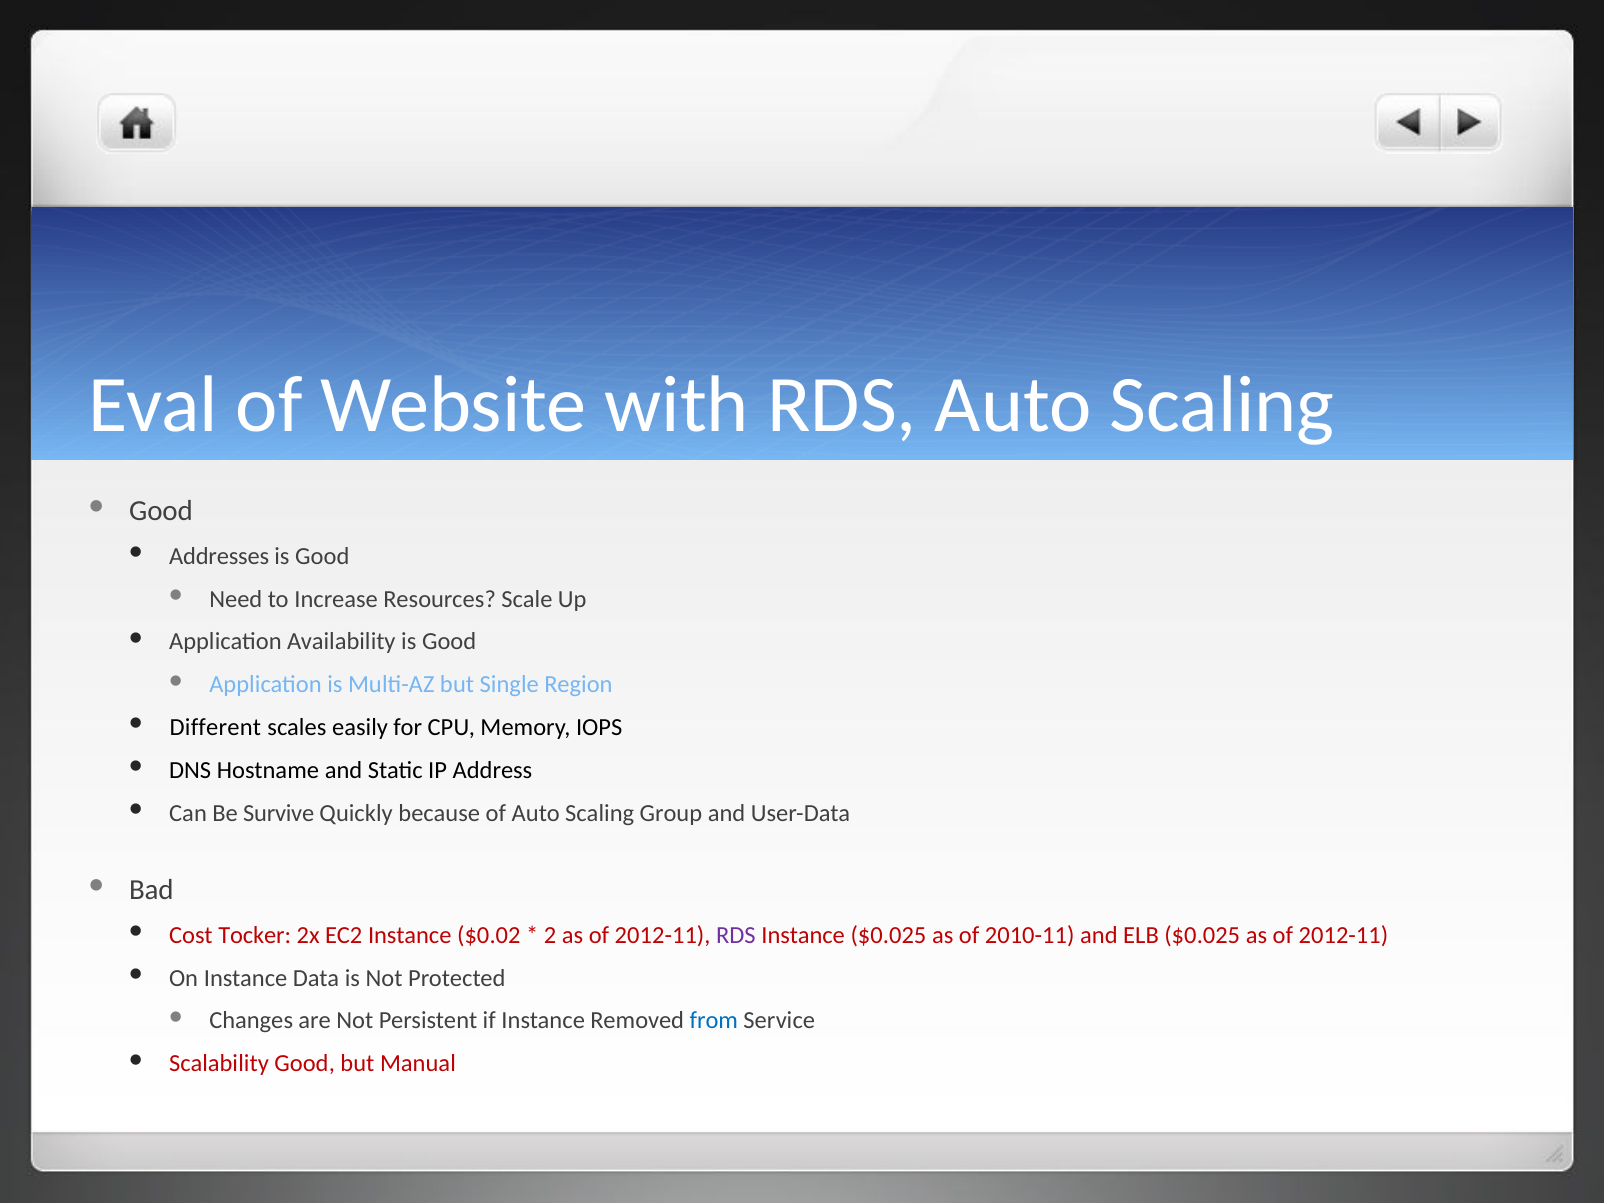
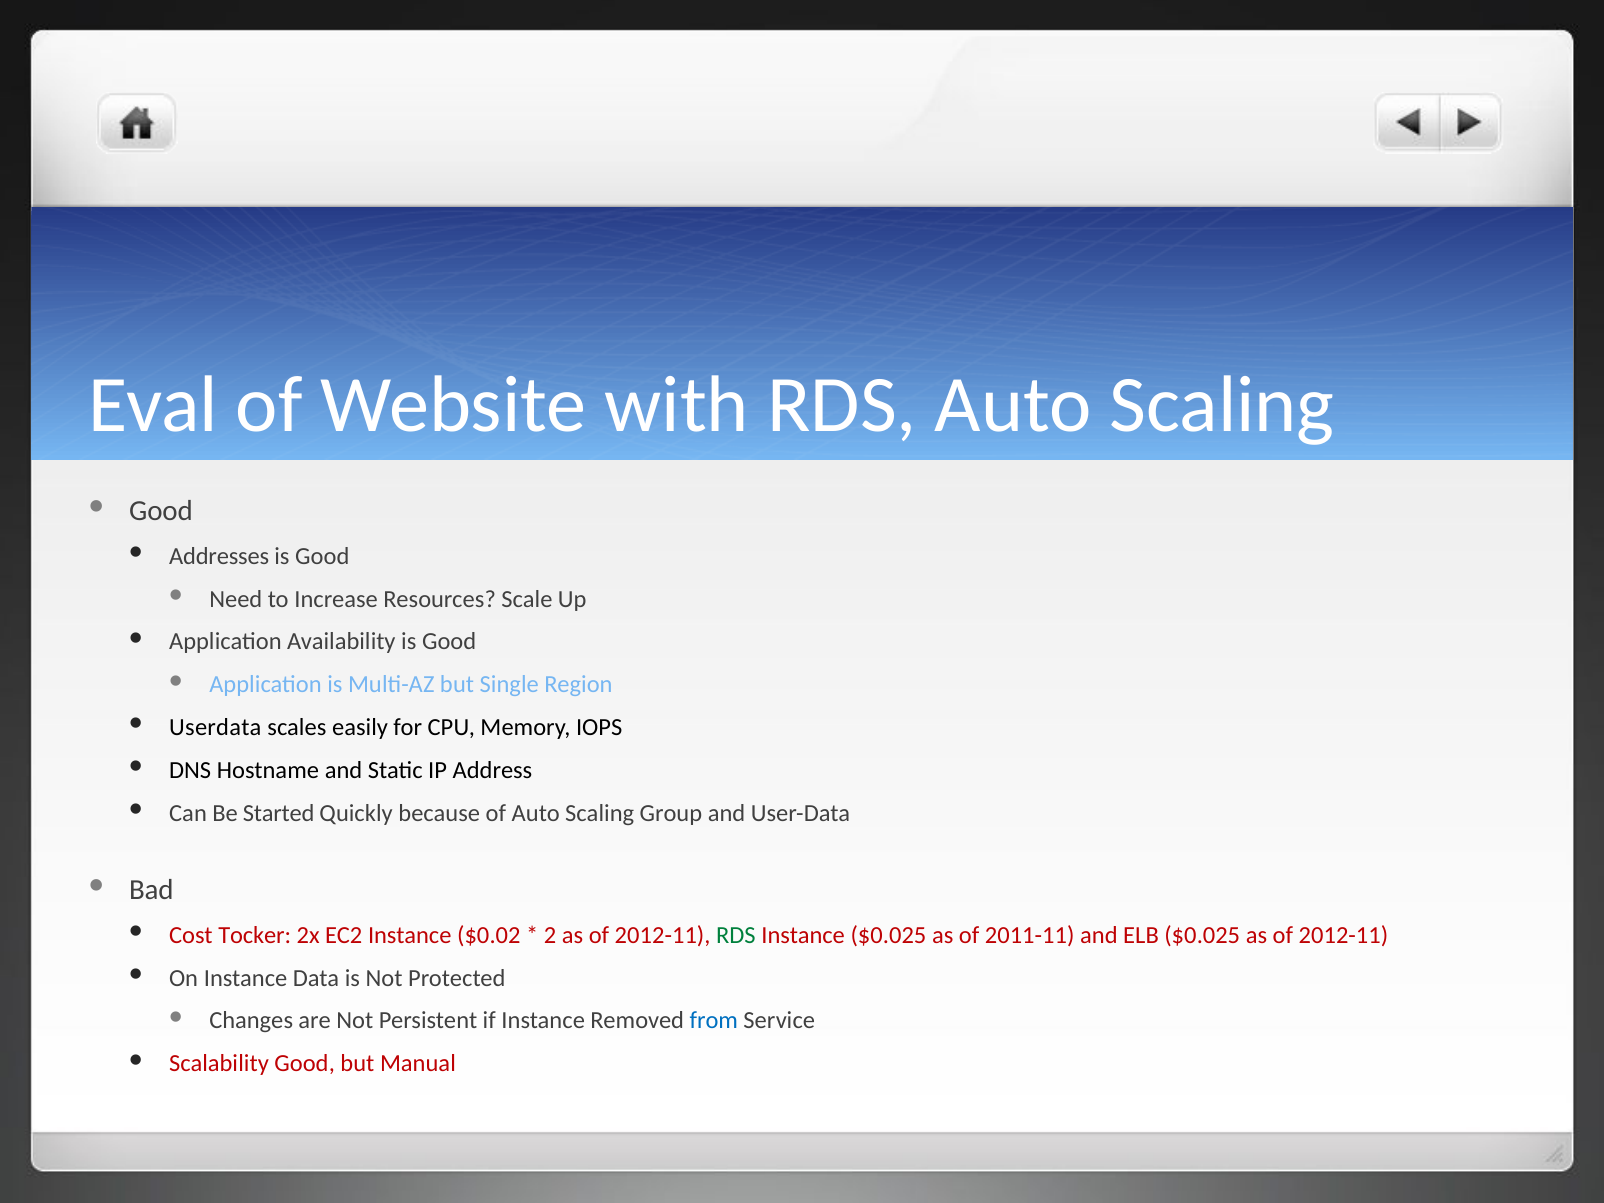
Different: Different -> Userdata (215, 727)
Survive: Survive -> Started (279, 813)
RDS colour: purple -> green (736, 935)
2010-11: 2010-11 -> 2011-11 (1030, 935)
